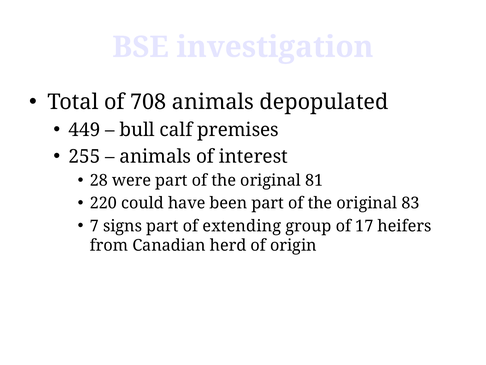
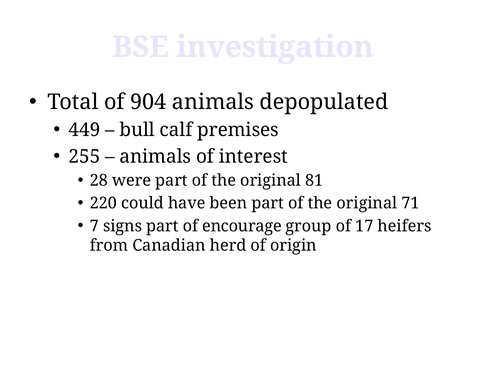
708: 708 -> 904 (148, 102)
83: 83 -> 71 (410, 203)
extending: extending -> encourage (242, 226)
